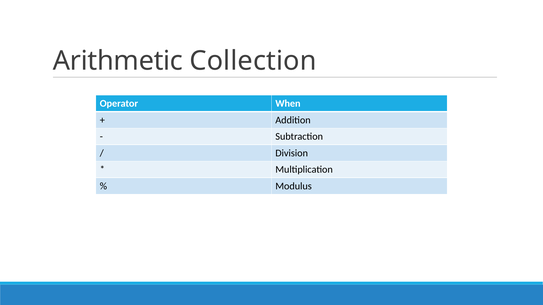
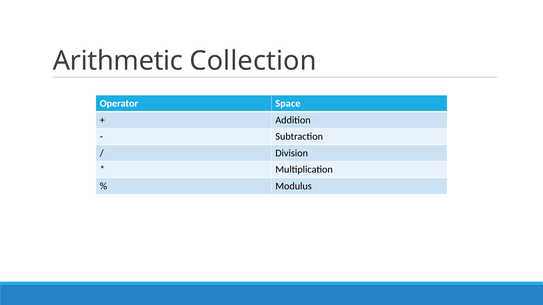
When: When -> Space (288, 104)
